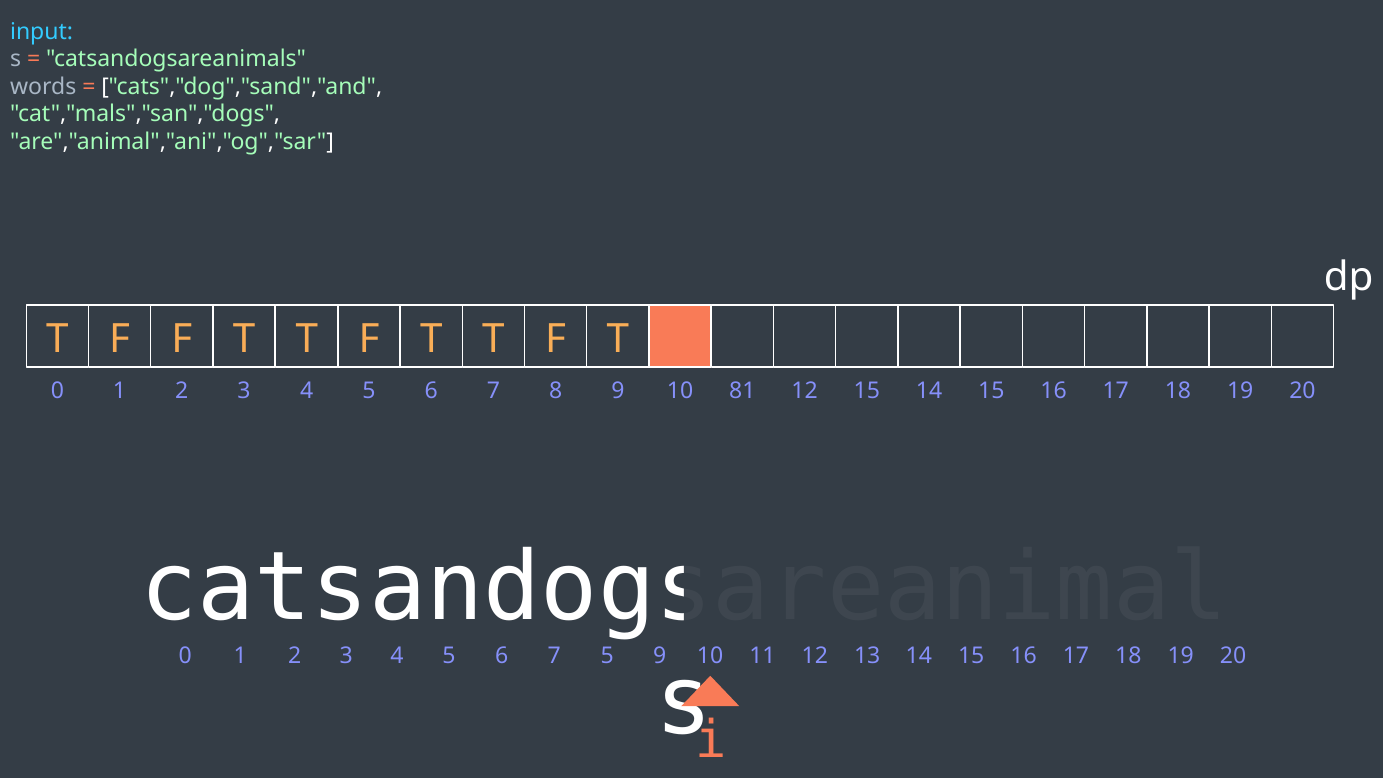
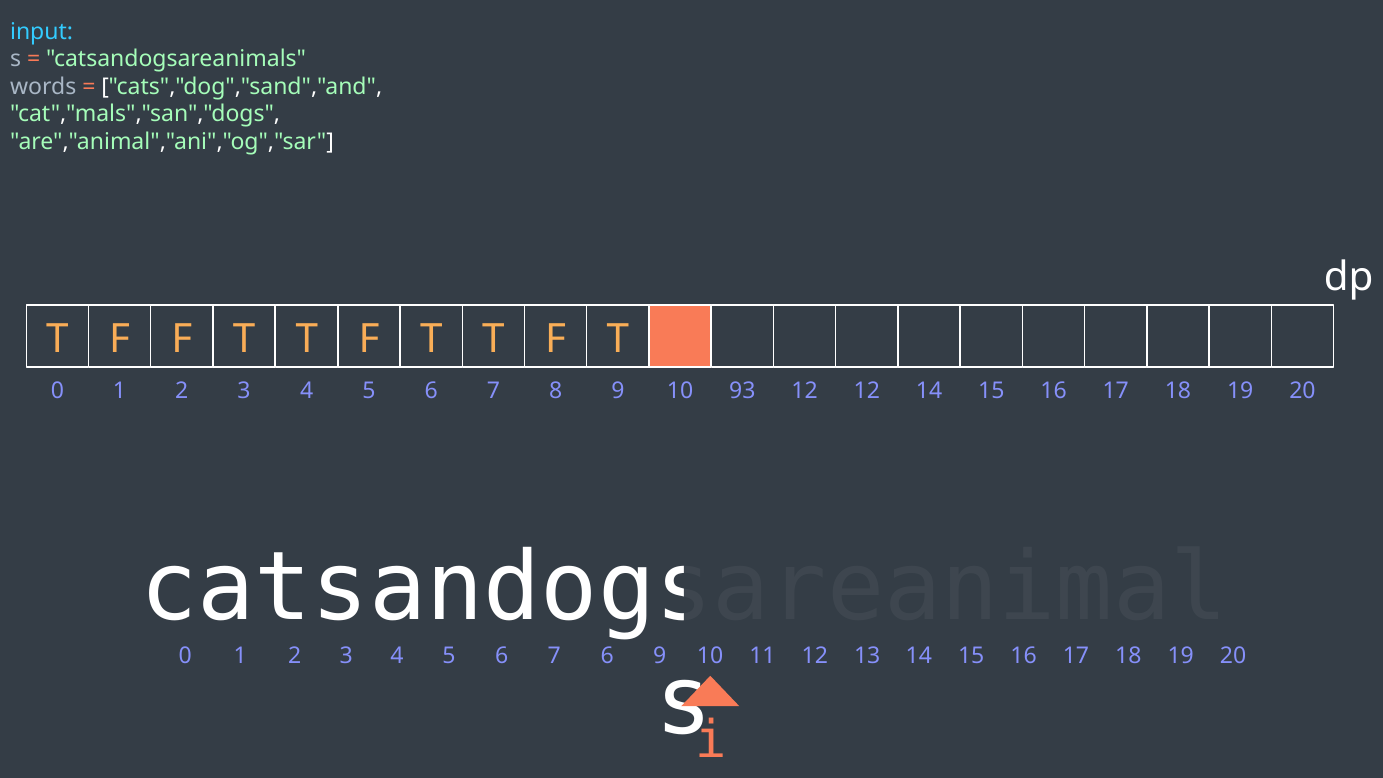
81: 81 -> 93 (742, 391)
12 15: 15 -> 12 (867, 391)
7 5: 5 -> 6 (607, 655)
